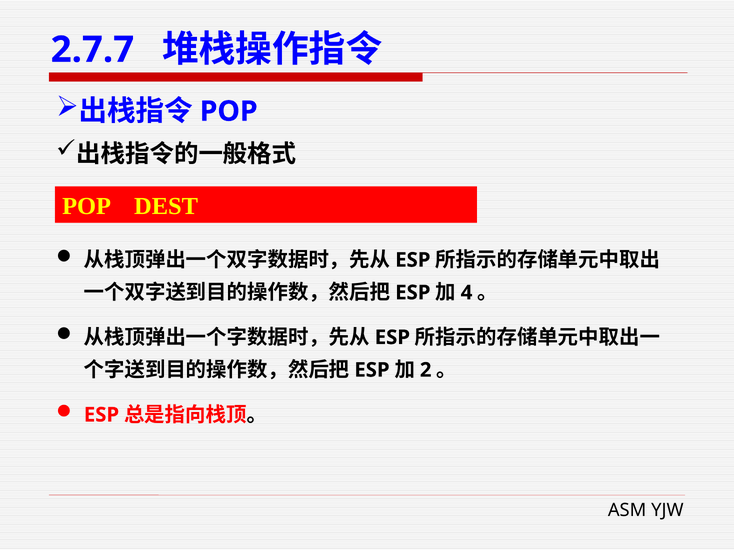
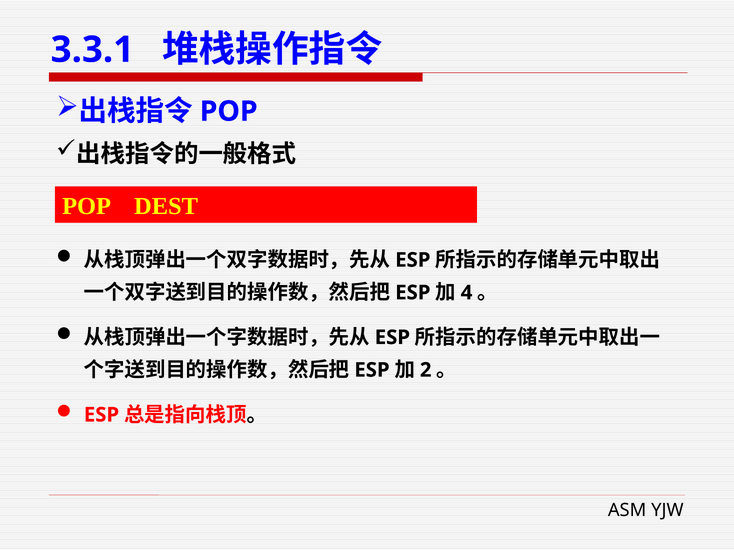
2.7.7: 2.7.7 -> 3.3.1 (92, 50)
